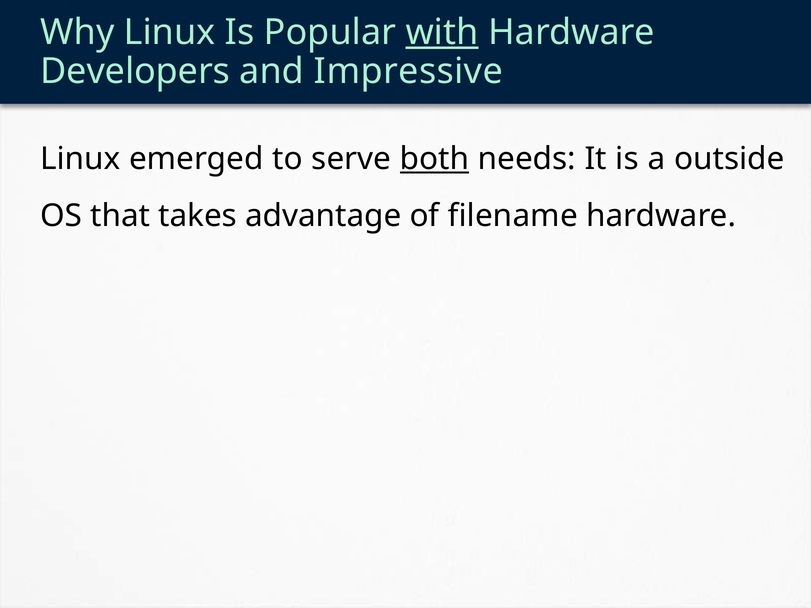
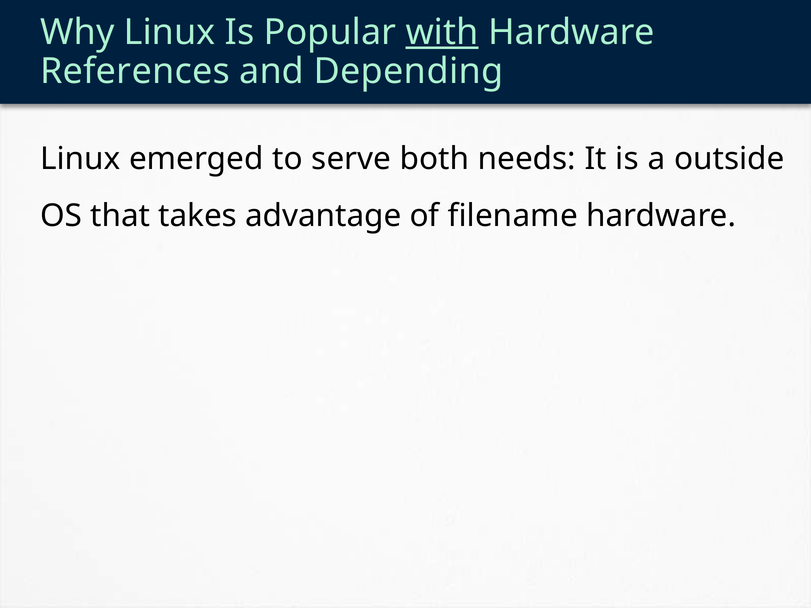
Developers: Developers -> References (135, 71)
Impressive: Impressive -> Depending (408, 71)
both underline: present -> none (434, 159)
